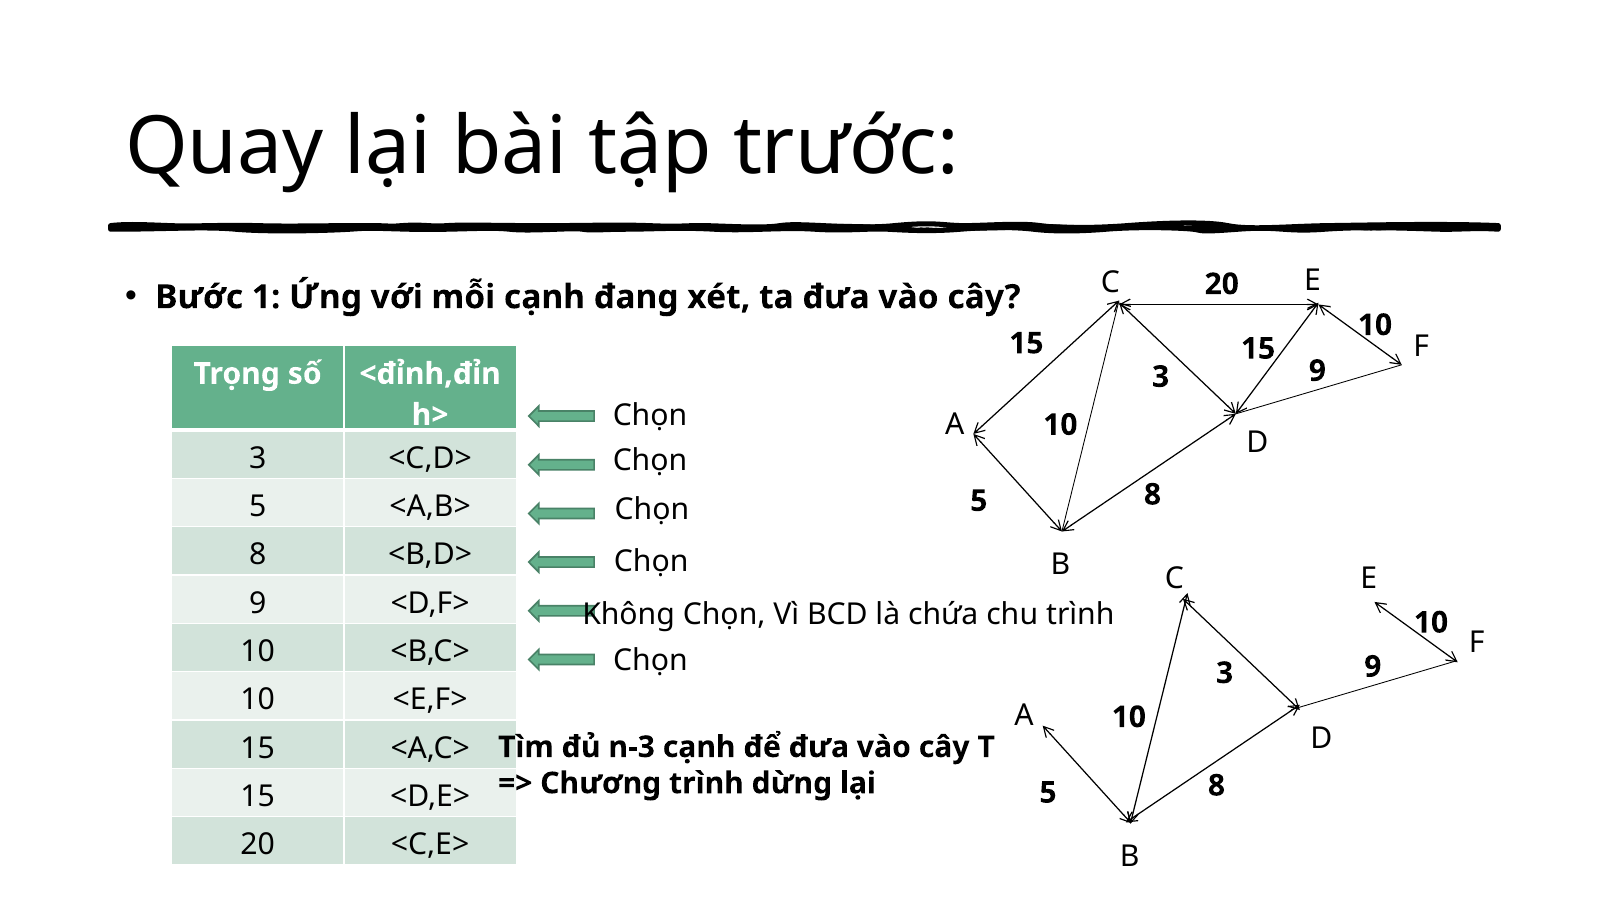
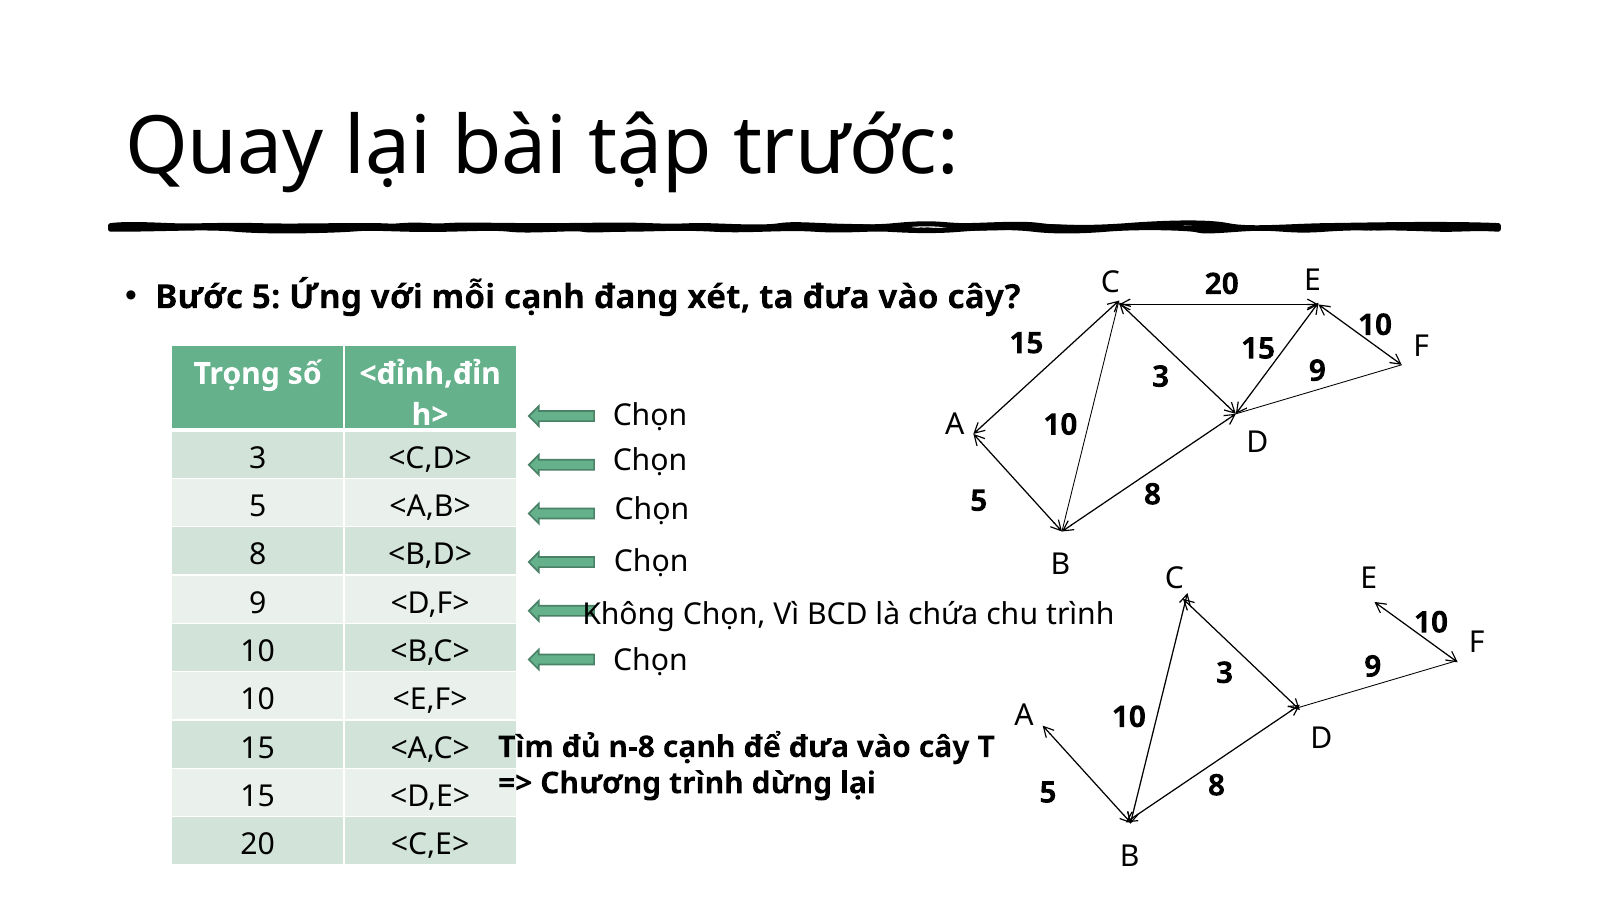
Bước 1: 1 -> 5 (266, 297)
n-3: n-3 -> n-8 (632, 747)
